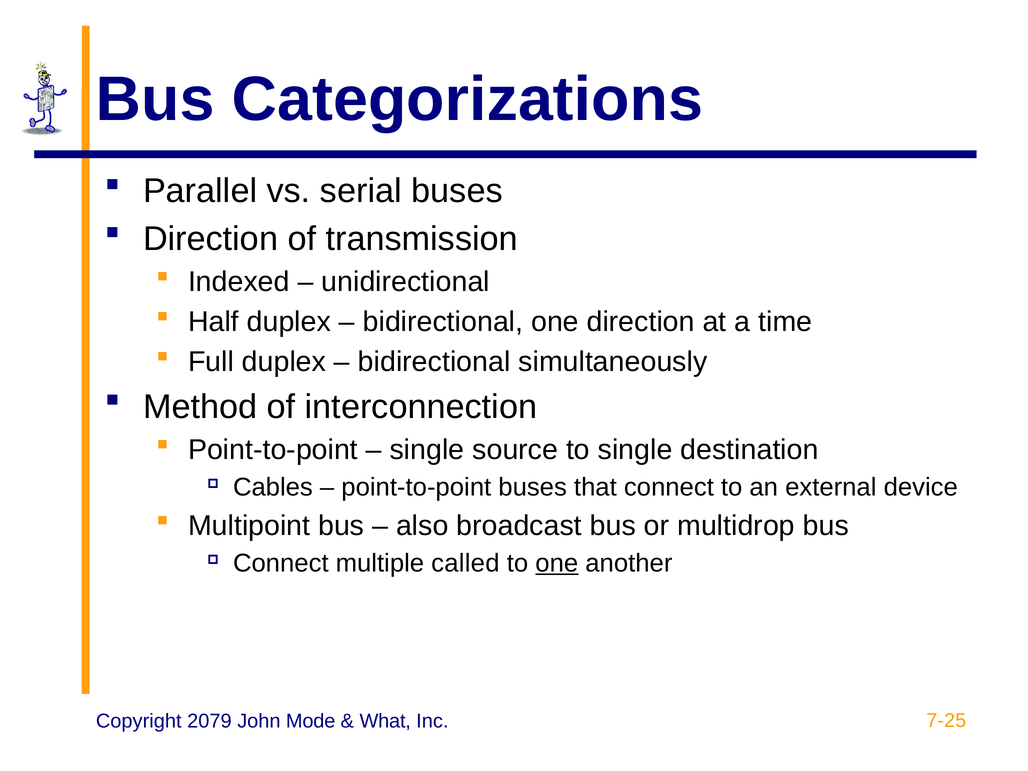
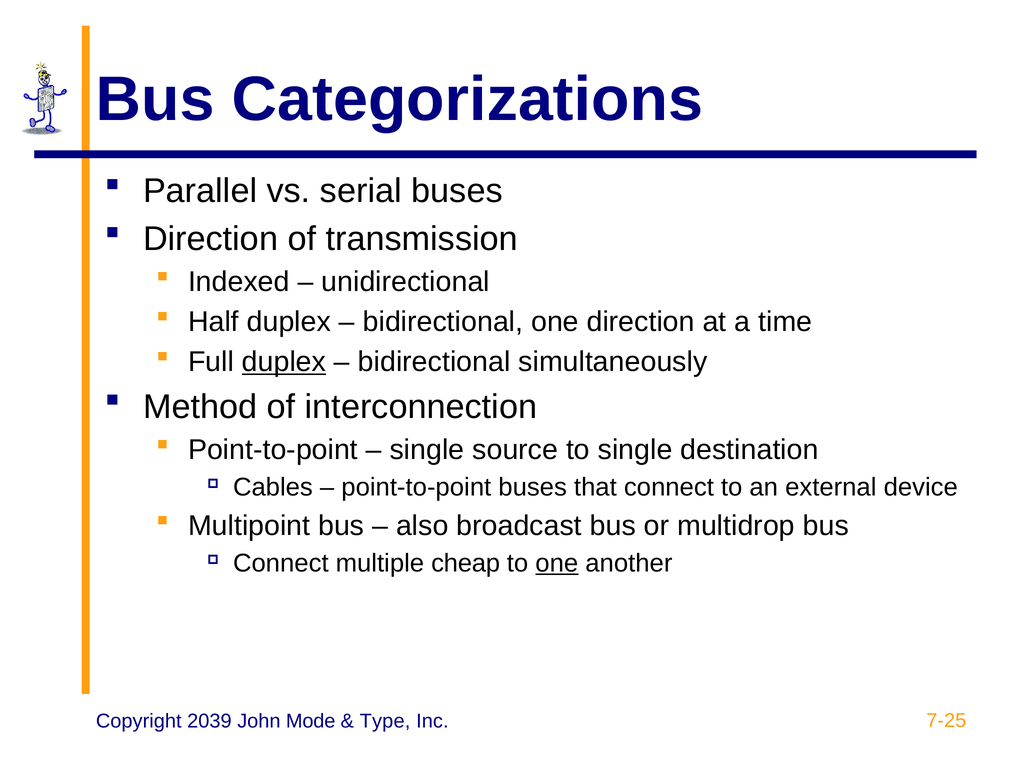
duplex underline: none -> present (284, 362)
called: called -> cheap (466, 563)
2079: 2079 -> 2039 (209, 721)
What: What -> Type (385, 721)
